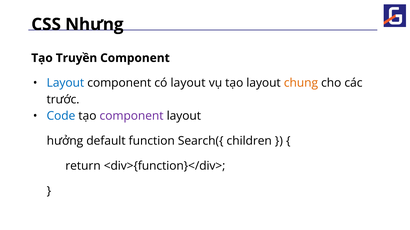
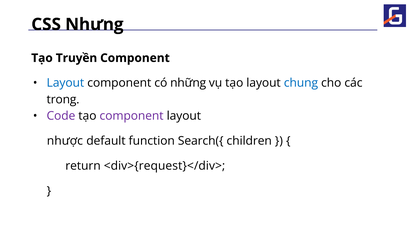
có layout: layout -> những (188, 83)
chung colour: orange -> blue (301, 83)
trước: trước -> trong (63, 100)
Code colour: blue -> purple (61, 116)
hưởng: hưởng -> nhược (65, 141)
<div>{function}</div>: <div>{function}</div> -> <div>{request}</div> (164, 166)
